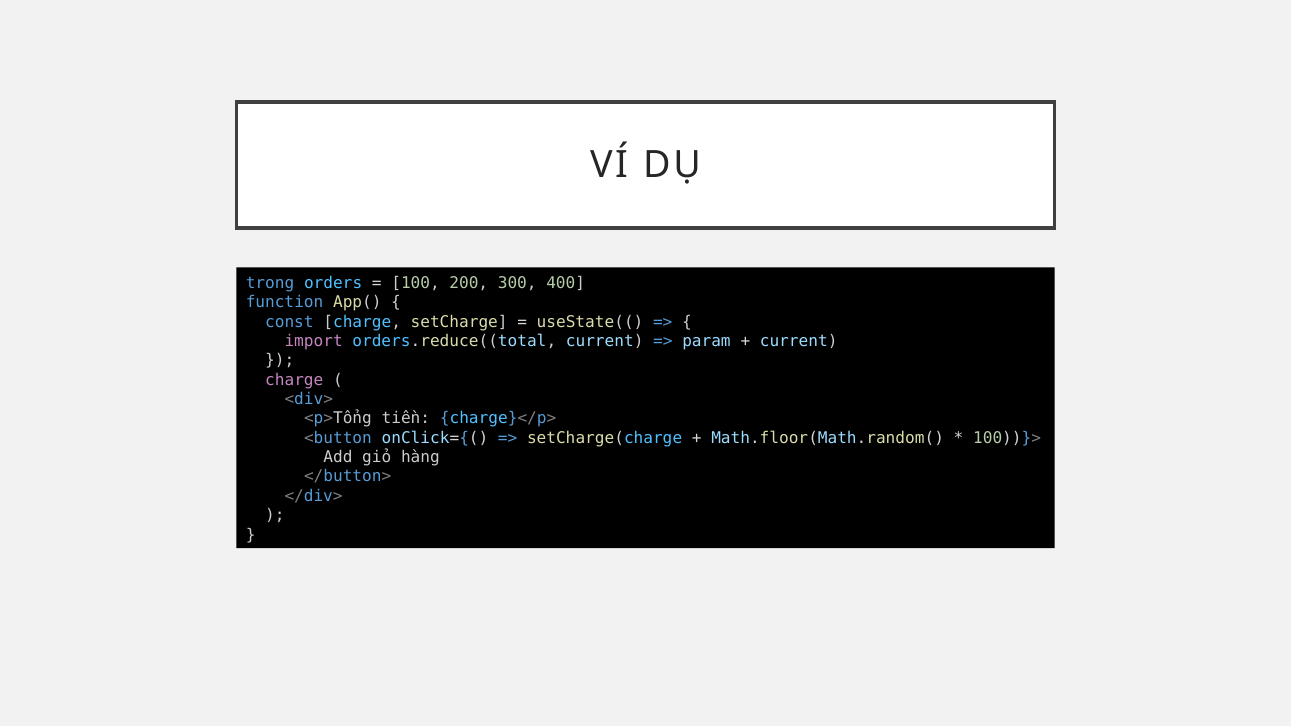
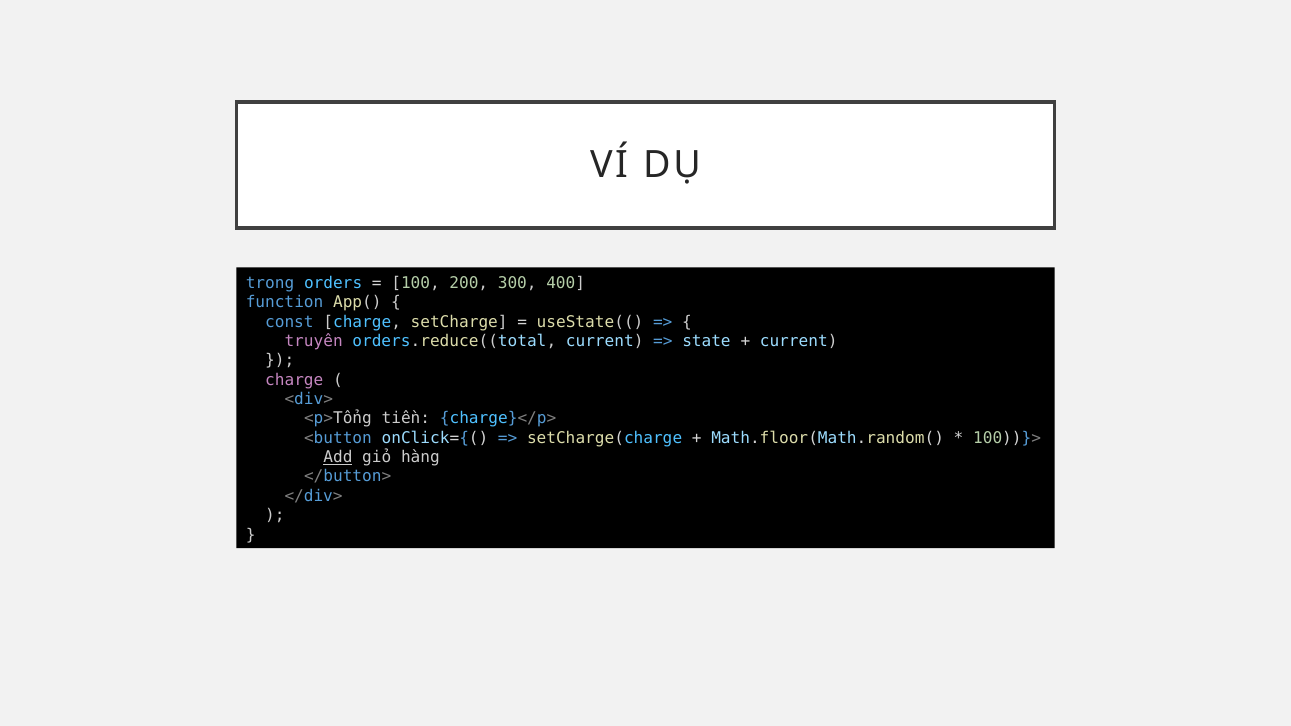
import: import -> truyền (314, 341)
param: param -> state (706, 341)
Add underline: none -> present (338, 457)
